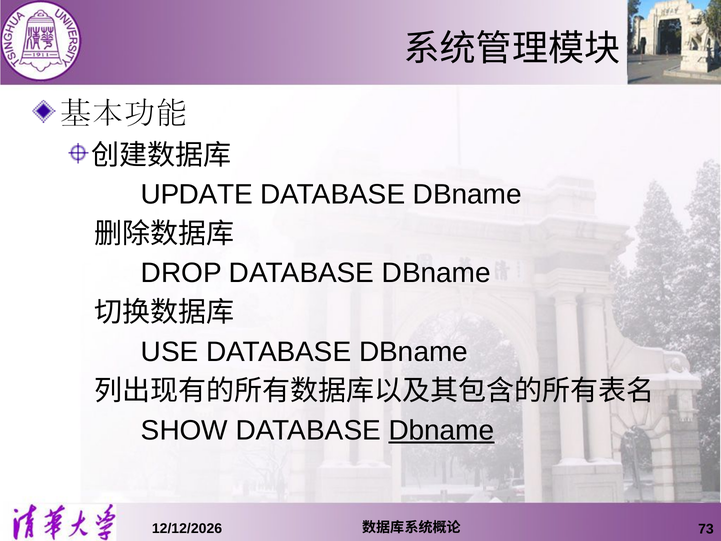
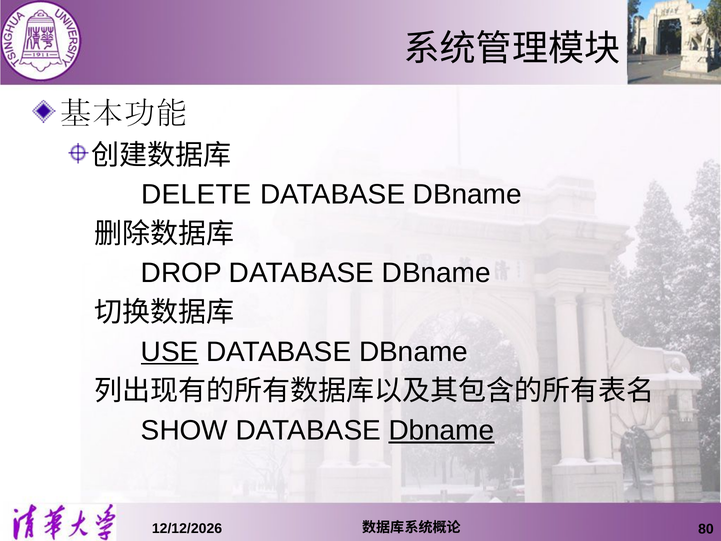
UPDATE: UPDATE -> DELETE (196, 194)
USE underline: none -> present (170, 352)
73: 73 -> 80 (706, 529)
